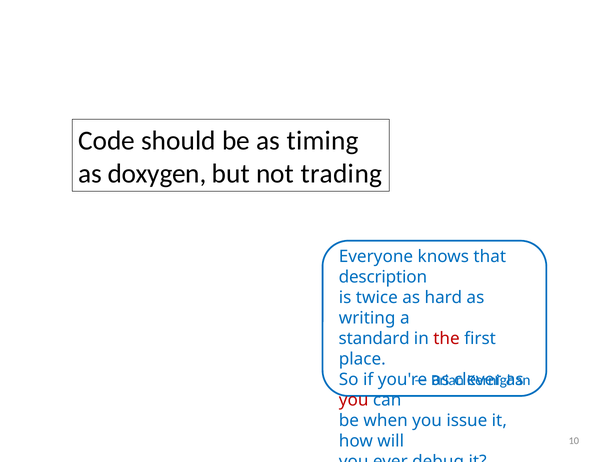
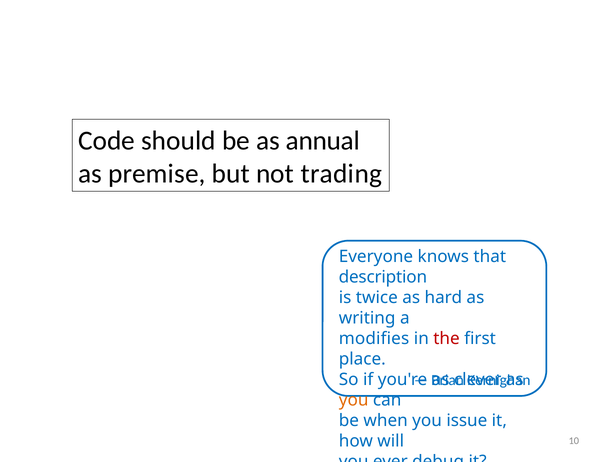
timing: timing -> annual (323, 141)
doxygen: doxygen -> premise (157, 174)
standard: standard -> modifies (374, 339)
you colour: red -> orange (354, 400)
